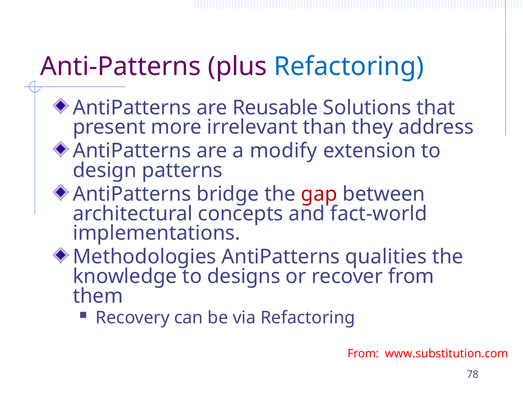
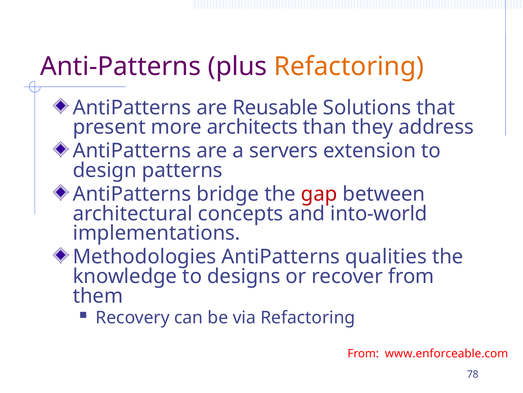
Refactoring colour: blue -> orange (349, 66)
irrelevant: irrelevant -> architects (252, 127)
modify: modify -> servers (284, 151)
fact-world: fact-world -> into-world (379, 213)
www.substitution.com: www.substitution.com -> www.enforceable.com (446, 353)
